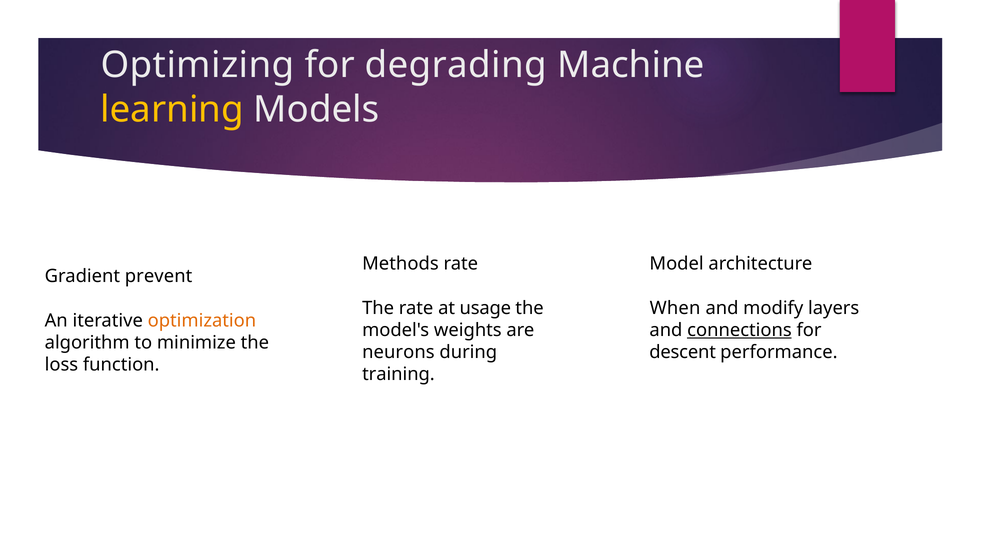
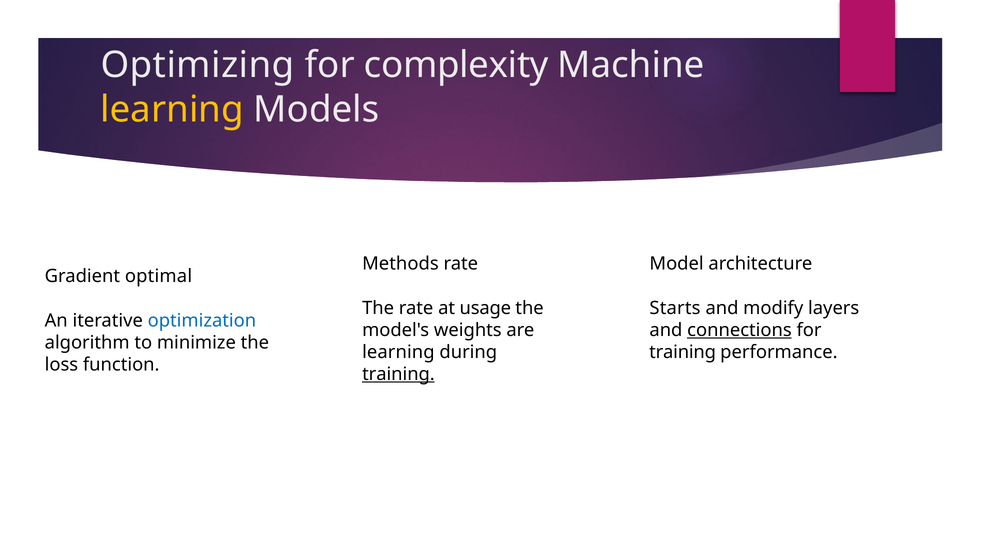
degrading: degrading -> complexity (456, 65)
prevent: prevent -> optimal (159, 276)
When: When -> Starts (675, 308)
optimization colour: orange -> blue (202, 320)
neurons: neurons -> learning (398, 352)
descent: descent -> training (683, 352)
training underline: none -> present (398, 374)
